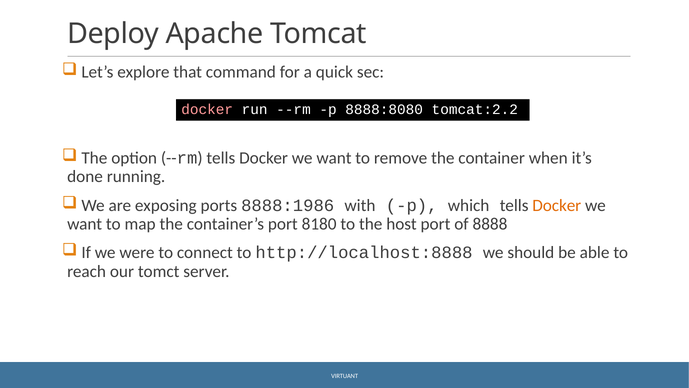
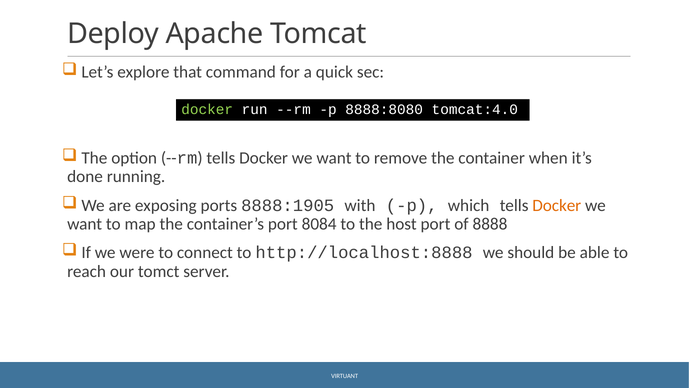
docker colour: pink -> light green (207, 109)
tomcat:2.2: tomcat:2.2 -> tomcat:4.0 (475, 109)
8888:1986: 8888:1986 -> 8888:1905 (288, 205)
8180: 8180 -> 8084 (319, 224)
